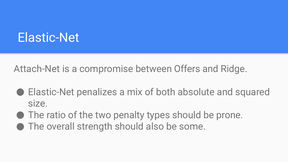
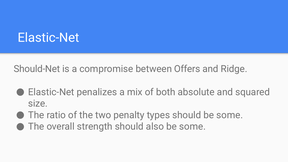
Attach-Net: Attach-Net -> Should-Net (37, 69)
should be prone: prone -> some (230, 115)
